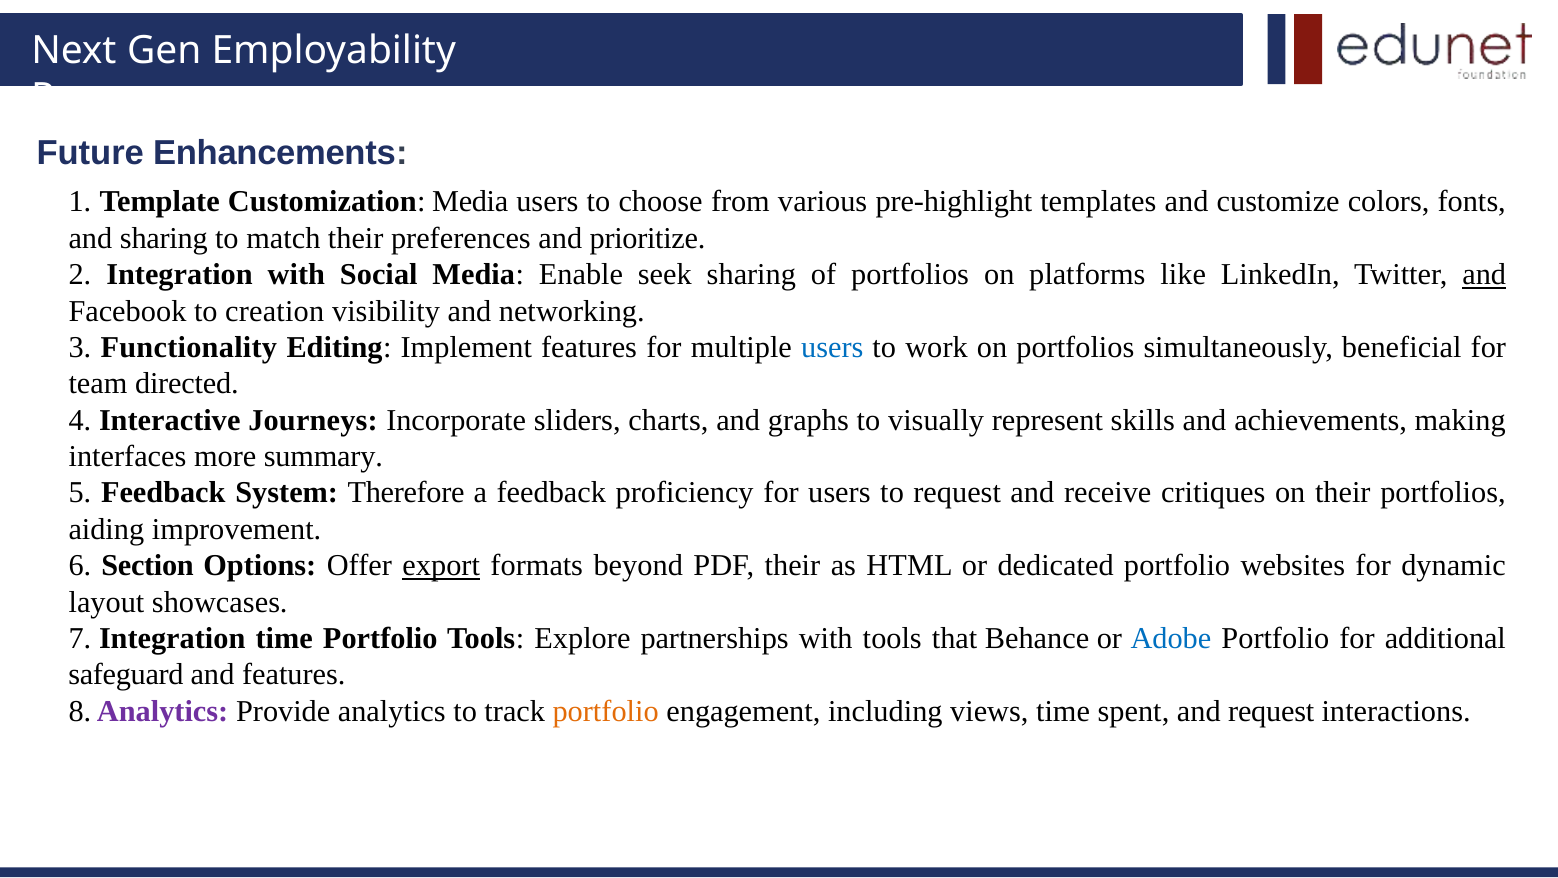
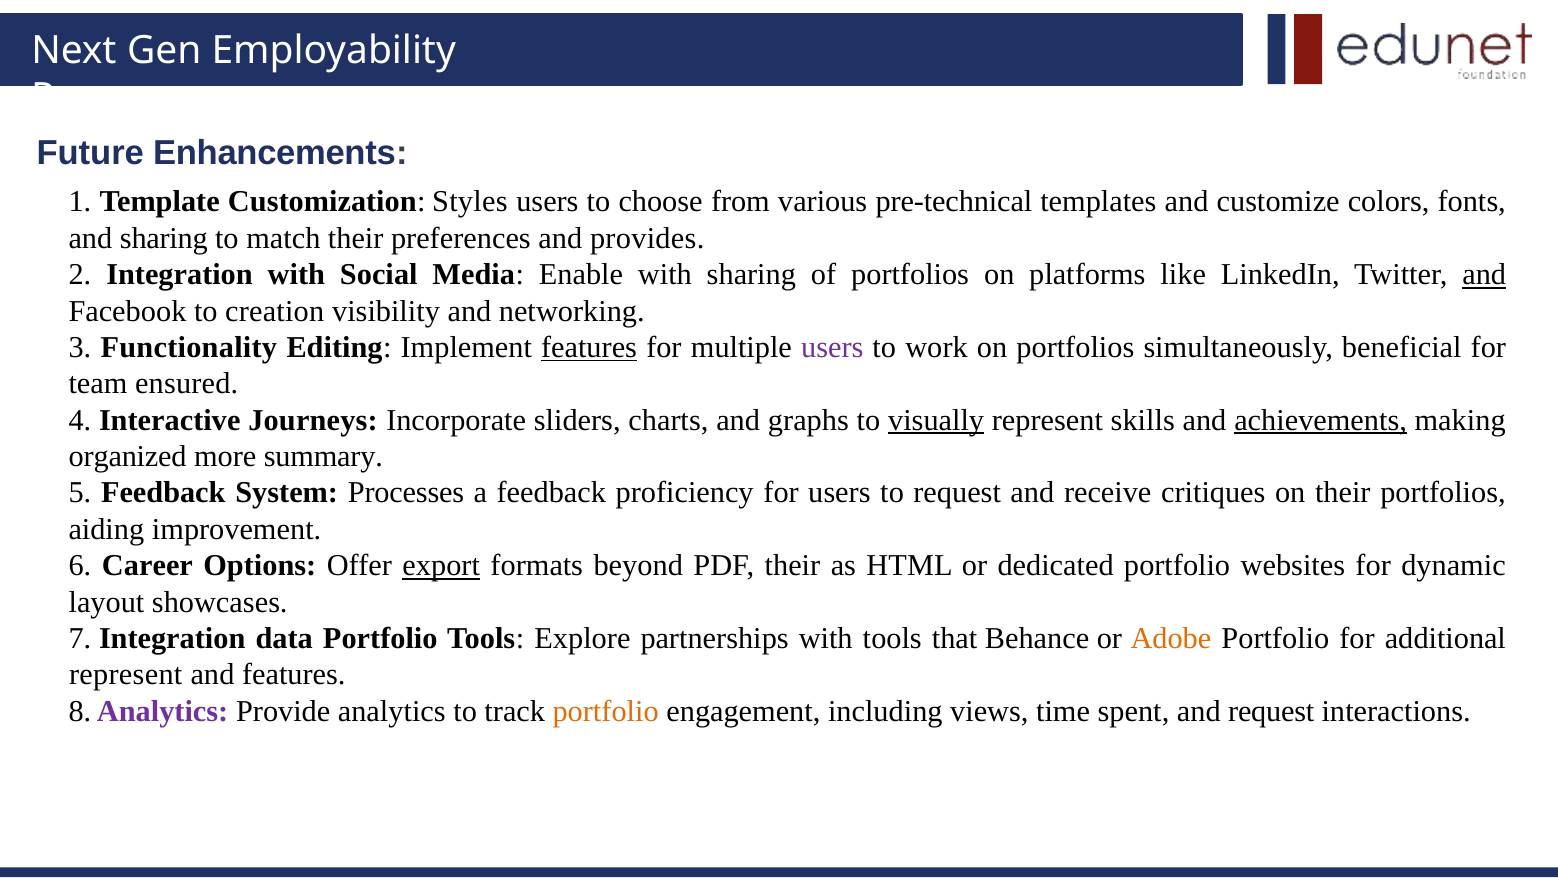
Customization Media: Media -> Styles (470, 202)
pre-highlight: pre-highlight -> pre-technical (954, 202)
prioritize: prioritize -> provides (647, 238)
Enable seek: seek -> with (665, 274)
features underline: none -> present (589, 347)
users colour: blue -> purple (832, 347)
directed: directed -> ensured (187, 384)
visually underline: none -> present (936, 420)
achievements underline: none -> present (1321, 420)
interfaces: interfaces -> organized (128, 456)
Therefore: Therefore -> Processes (406, 493)
Section: Section -> Career (147, 565)
Integration time: time -> data (284, 638)
Adobe colour: blue -> orange (1171, 638)
safeguard: safeguard -> represent (126, 675)
